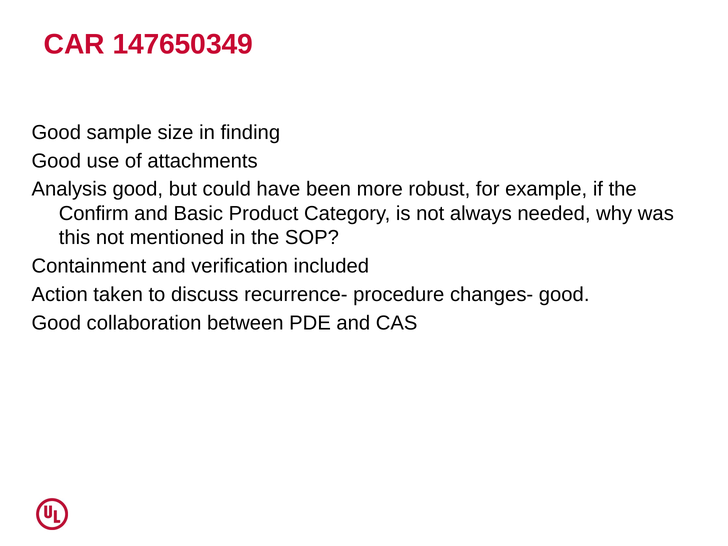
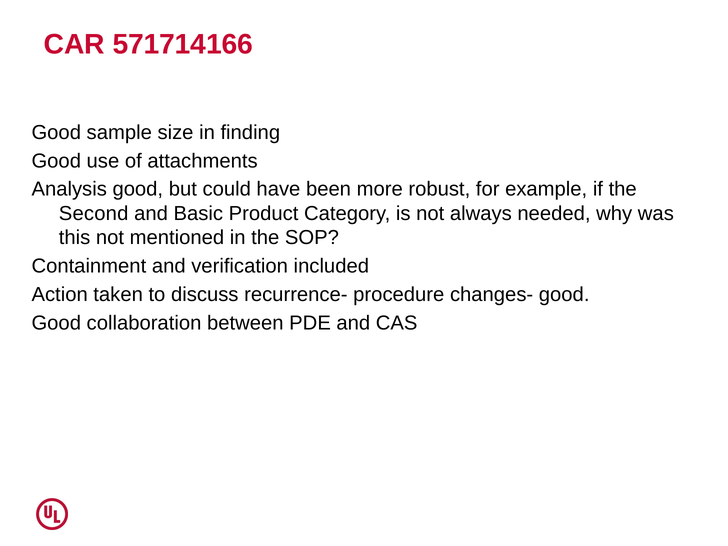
147650349: 147650349 -> 571714166 (183, 44)
Confirm: Confirm -> Second (94, 213)
